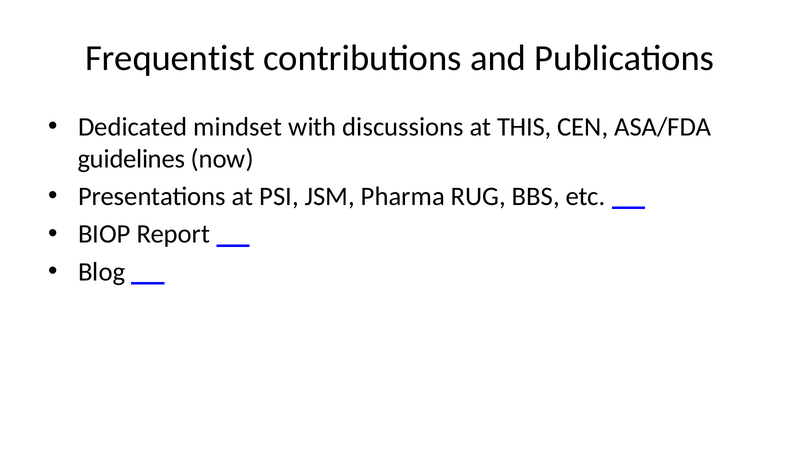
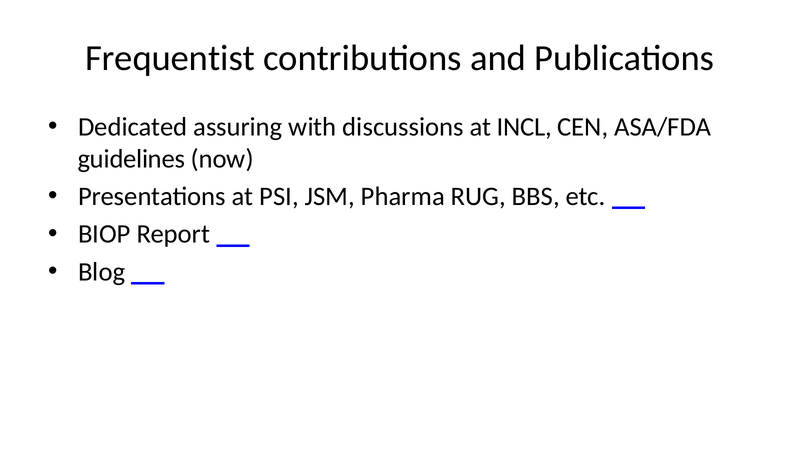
mindset: mindset -> assuring (238, 127)
THIS: THIS -> INCL (524, 127)
